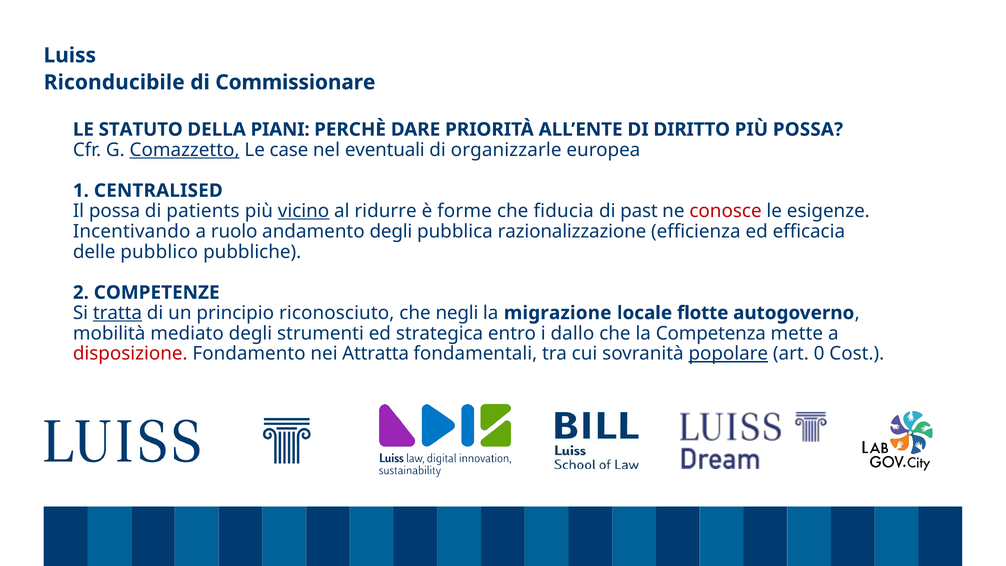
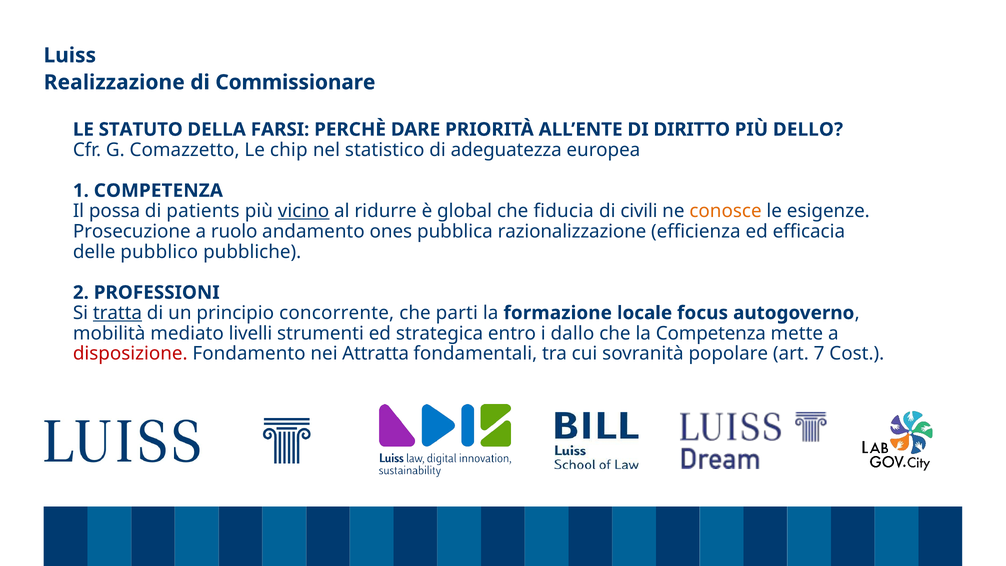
Riconducibile: Riconducibile -> Realizzazione (114, 82)
PIANI: PIANI -> FARSI (280, 129)
PIÙ POSSA: POSSA -> DELLO (808, 129)
Comazzetto underline: present -> none (185, 150)
case: case -> chip (289, 150)
eventuali: eventuali -> statistico (385, 150)
organizzarle: organizzarle -> adeguatezza (506, 150)
1 CENTRALISED: CENTRALISED -> COMPETENZA (158, 191)
forme: forme -> global (465, 211)
past: past -> civili (639, 211)
conosce colour: red -> orange (726, 211)
Incentivando: Incentivando -> Prosecuzione (132, 231)
andamento degli: degli -> ones (391, 231)
COMPETENZE: COMPETENZE -> PROFESSIONI (157, 292)
riconosciuto: riconosciuto -> concorrente (337, 313)
negli: negli -> parti (457, 313)
migrazione: migrazione -> formazione (558, 313)
flotte: flotte -> focus (703, 313)
mediato degli: degli -> livelli (251, 333)
popolare underline: present -> none (728, 354)
0: 0 -> 7 (819, 354)
